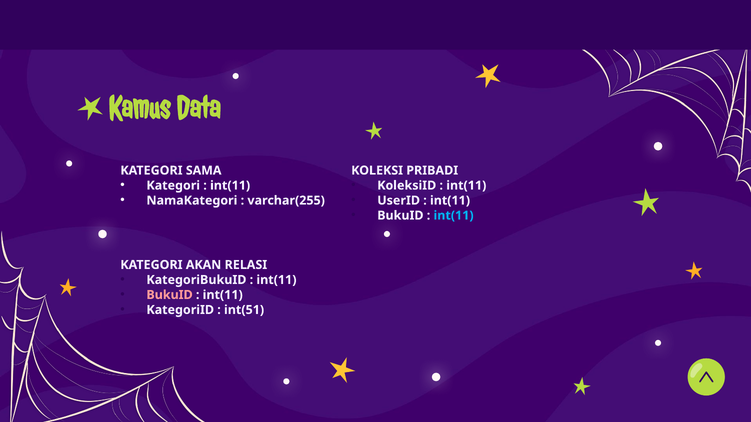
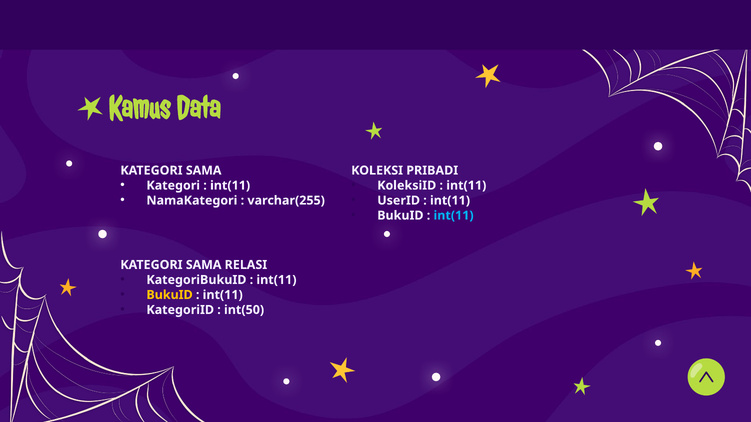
AKAN: AKAN -> SAMA (204, 265)
BukuID colour: pink -> yellow (170, 295)
int(51: int(51 -> int(50 (244, 310)
